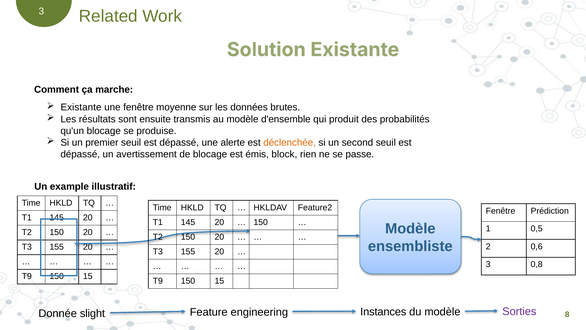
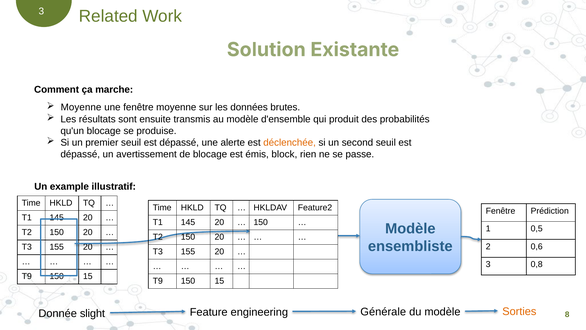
Existante: Existante -> Moyenne (81, 107)
Instances: Instances -> Générale (383, 312)
Sorties colour: purple -> orange (519, 311)
